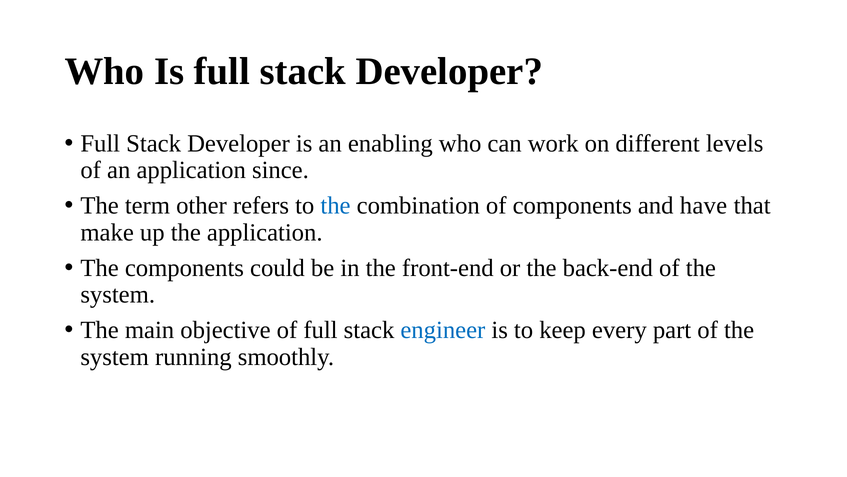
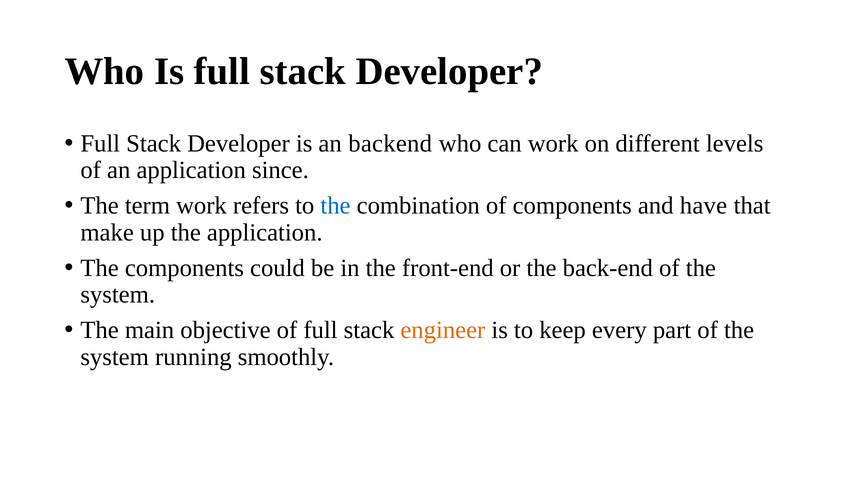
enabling: enabling -> backend (390, 143)
term other: other -> work (201, 205)
engineer colour: blue -> orange (443, 330)
